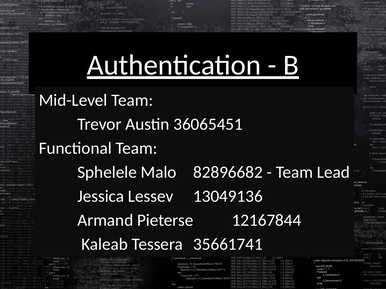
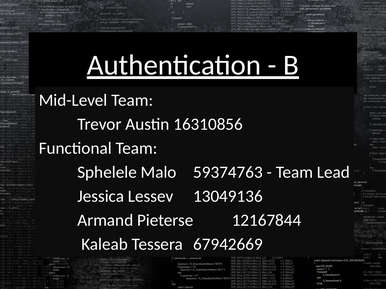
36065451: 36065451 -> 16310856 (208, 124)
82896682: 82896682 -> 59374763 (228, 173)
35661741: 35661741 -> 67942669 (228, 245)
